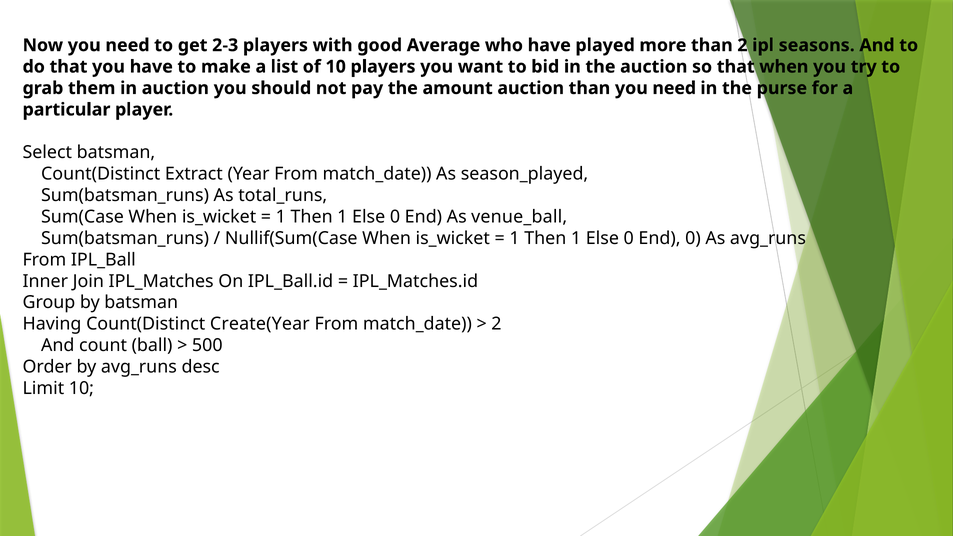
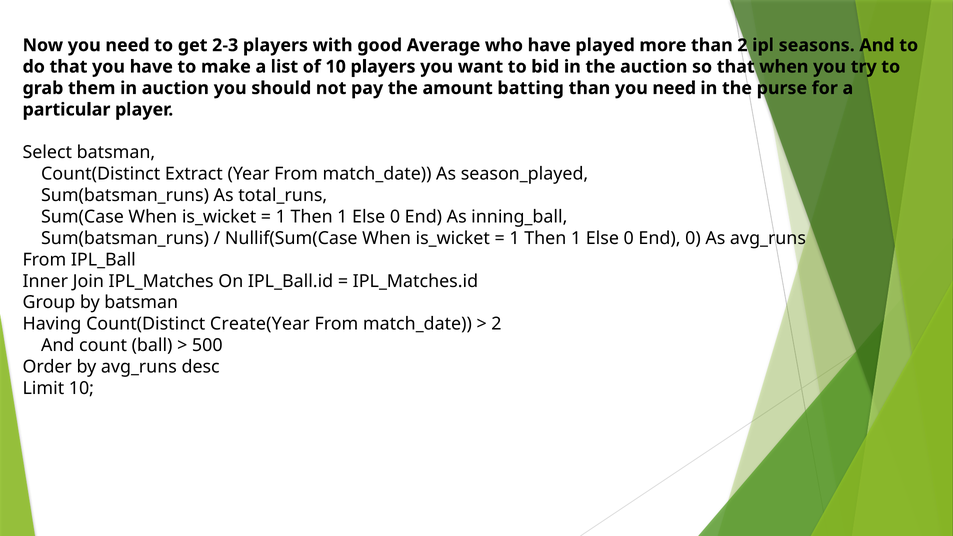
amount auction: auction -> batting (531, 88)
venue_ball: venue_ball -> inning_ball (519, 217)
